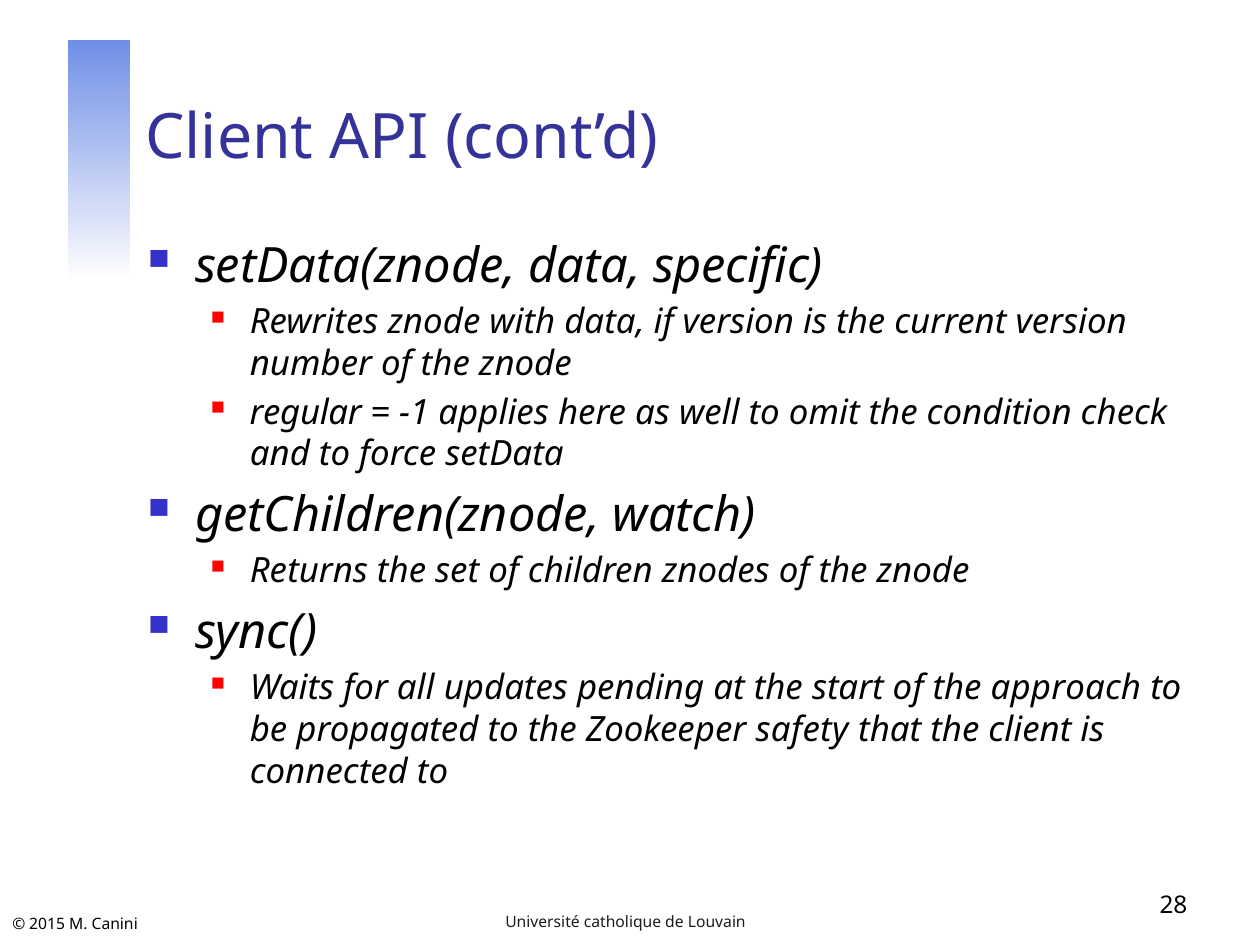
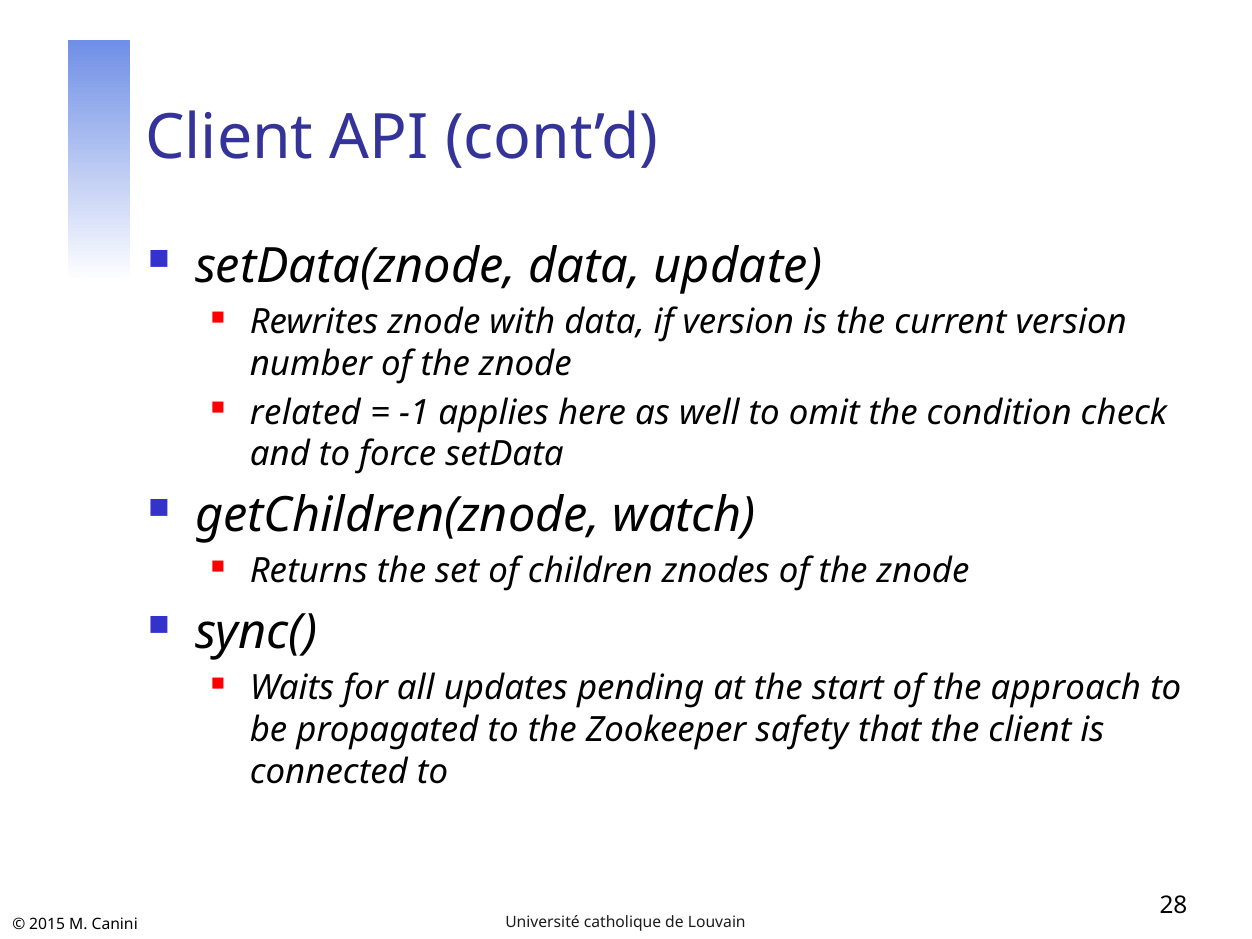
specific: specific -> update (738, 266)
regular: regular -> related (305, 413)
